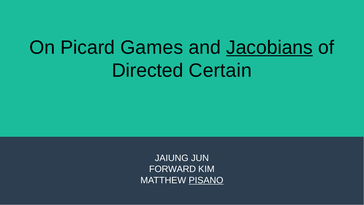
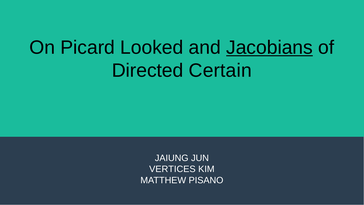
Games: Games -> Looked (152, 47)
FORWARD: FORWARD -> VERTICES (172, 169)
PISANO underline: present -> none (206, 180)
